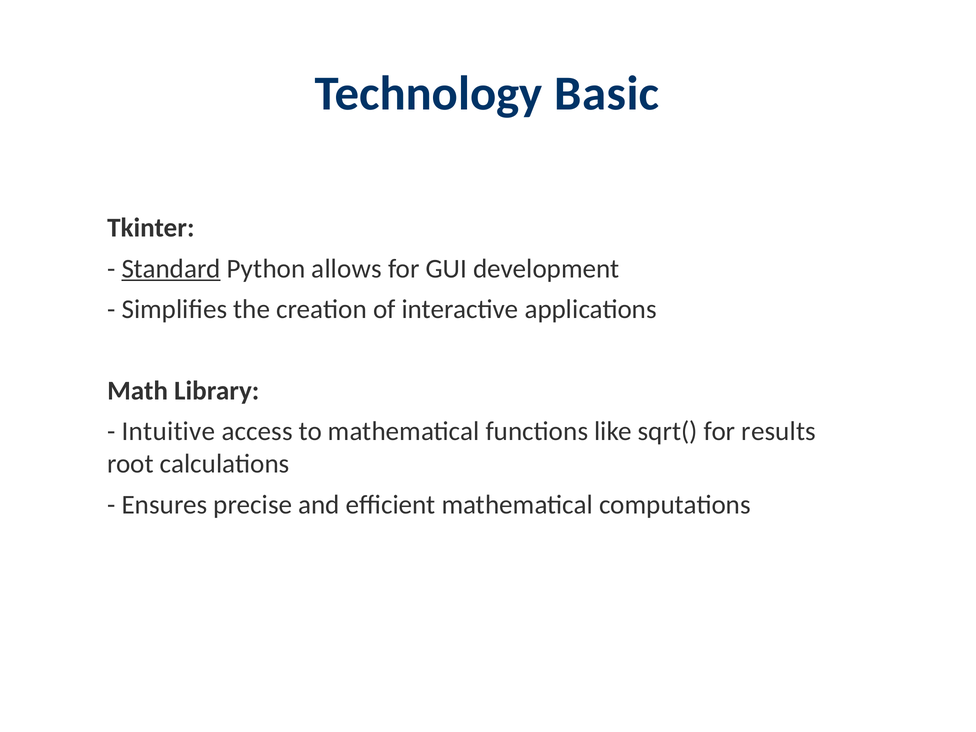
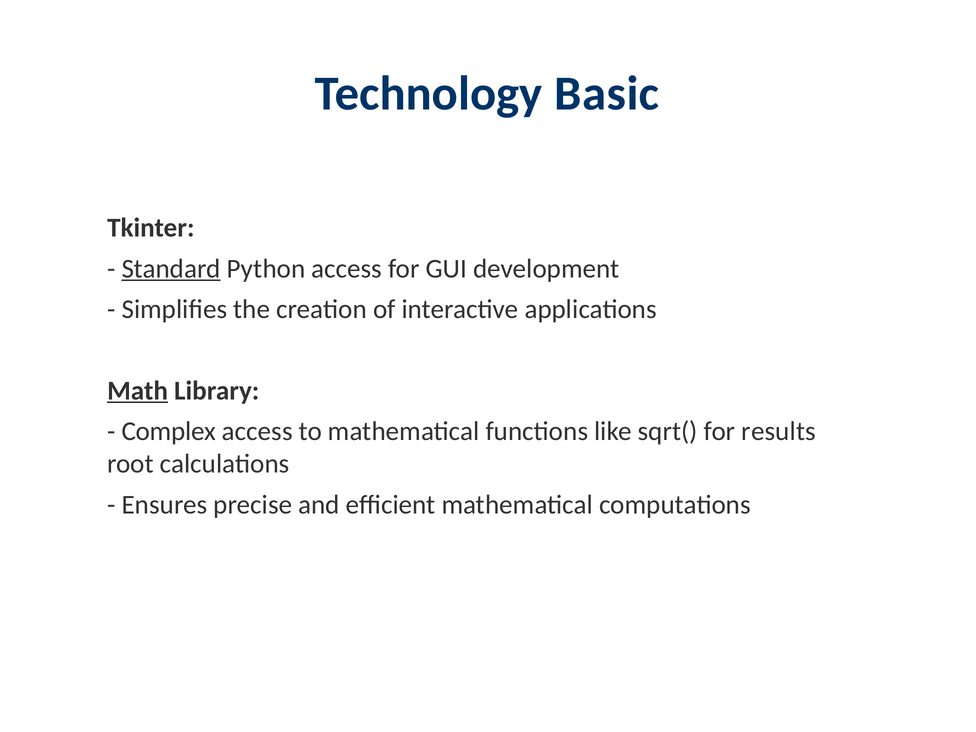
Python allows: allows -> access (347, 269)
Math underline: none -> present (138, 391)
Intuitive: Intuitive -> Complex (169, 431)
